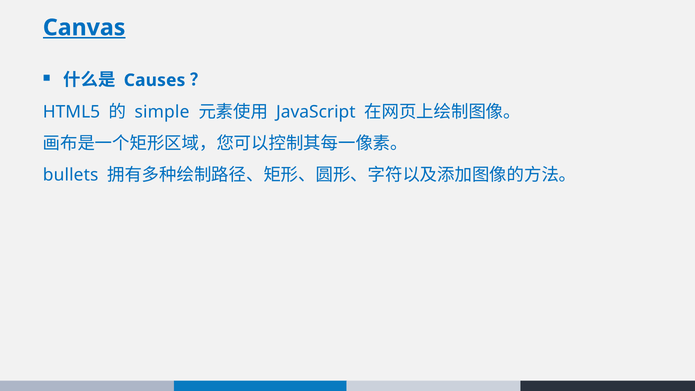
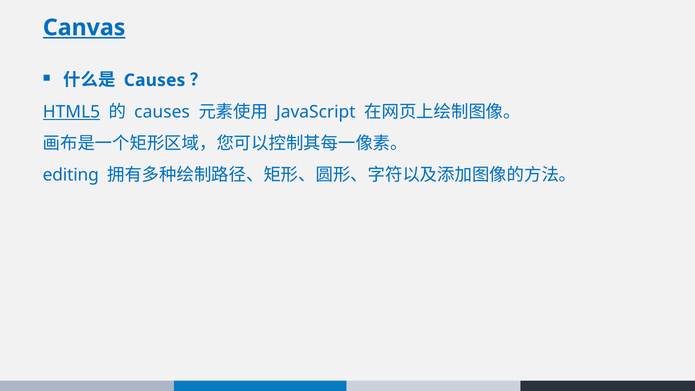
HTML5 underline: none -> present (72, 112)
simple: simple -> causes (162, 112)
bullets: bullets -> editing (71, 175)
